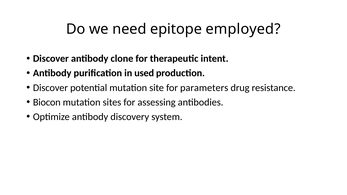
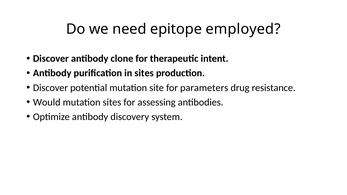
in used: used -> sites (144, 73)
Biocon: Biocon -> Would (47, 102)
